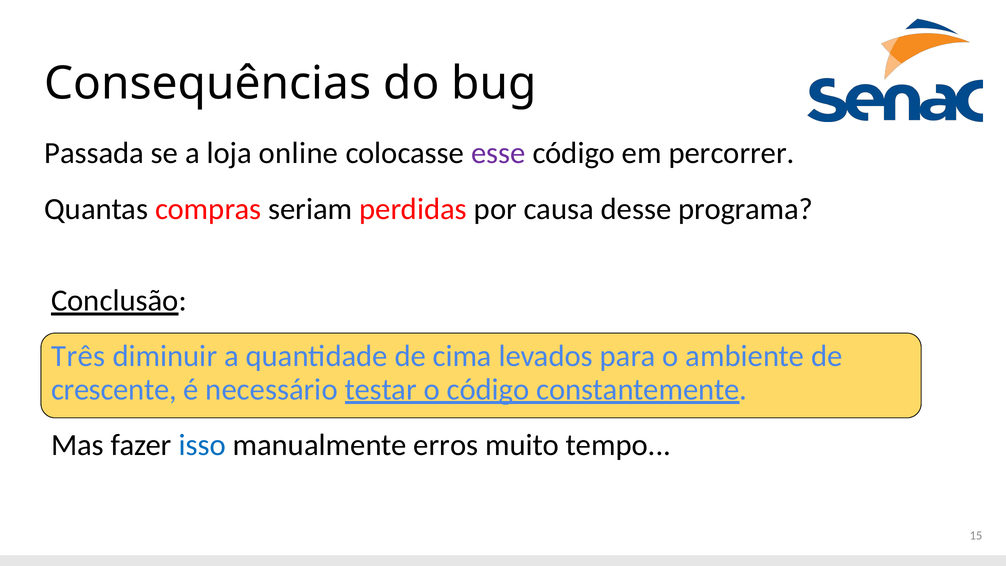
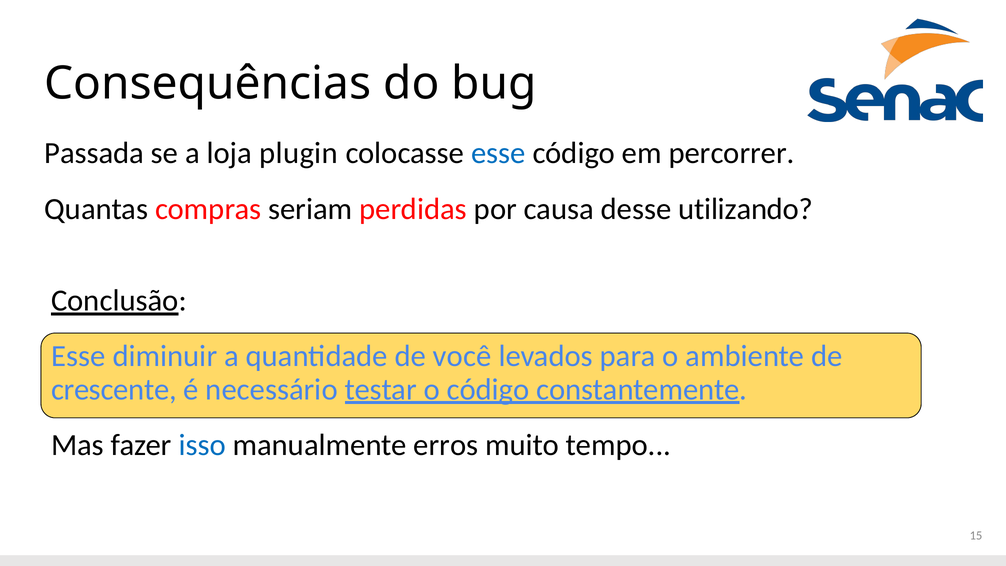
online: online -> plugin (299, 153)
esse colour: purple -> blue (498, 153)
programa: programa -> utilizando (746, 209)
Três: Três -> Esse (78, 356)
cima: cima -> você (462, 356)
